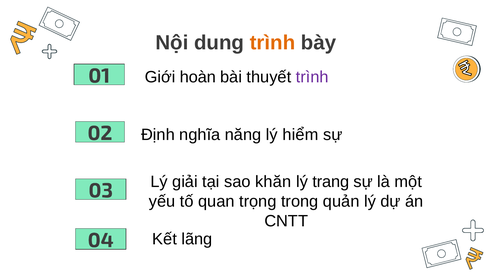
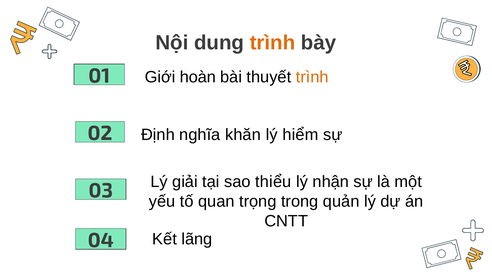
trình colour: purple -> orange (312, 77)
năng: năng -> khăn (243, 135)
khăn: khăn -> thiểu (273, 182)
trang: trang -> nhận (331, 182)
